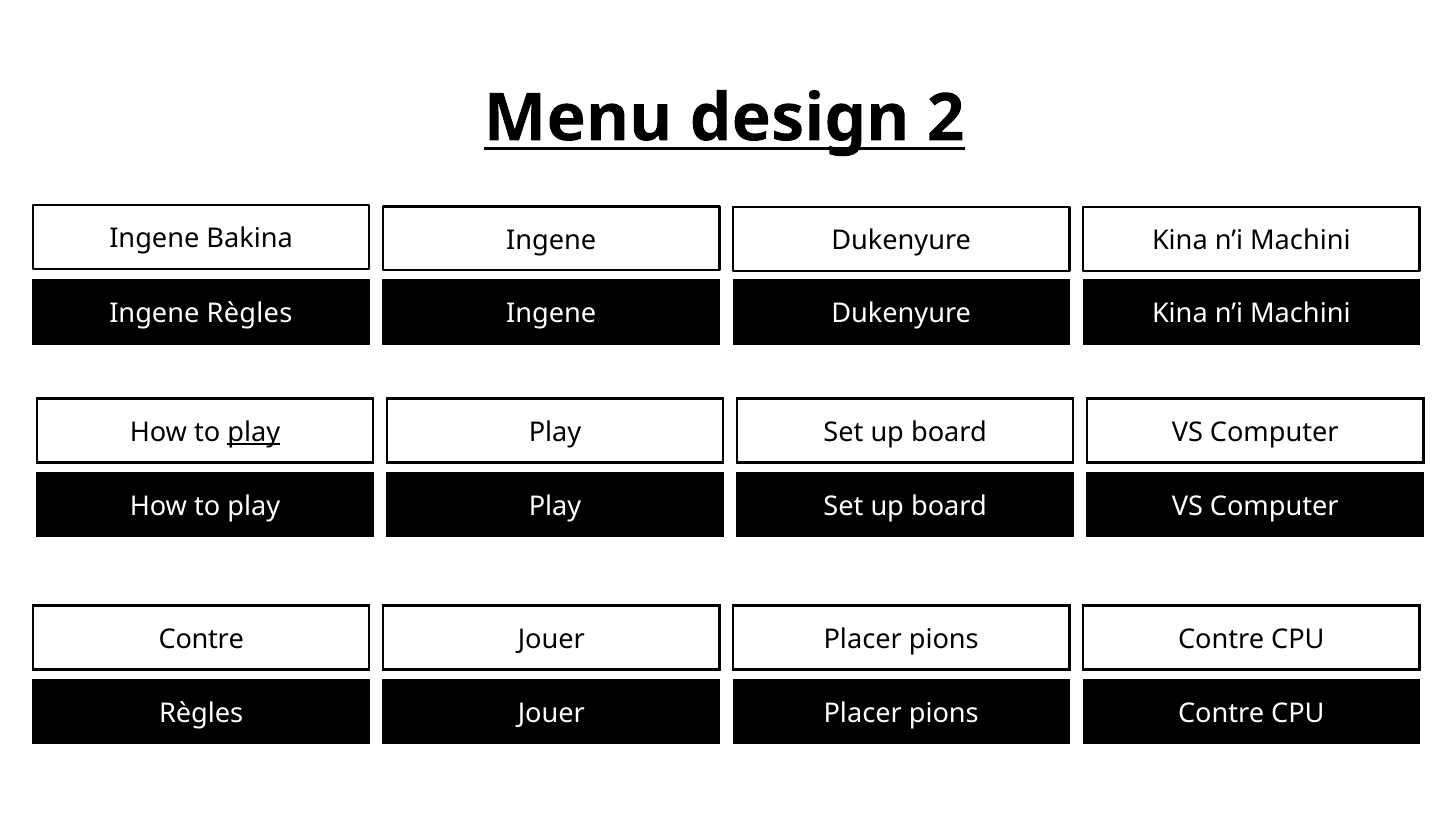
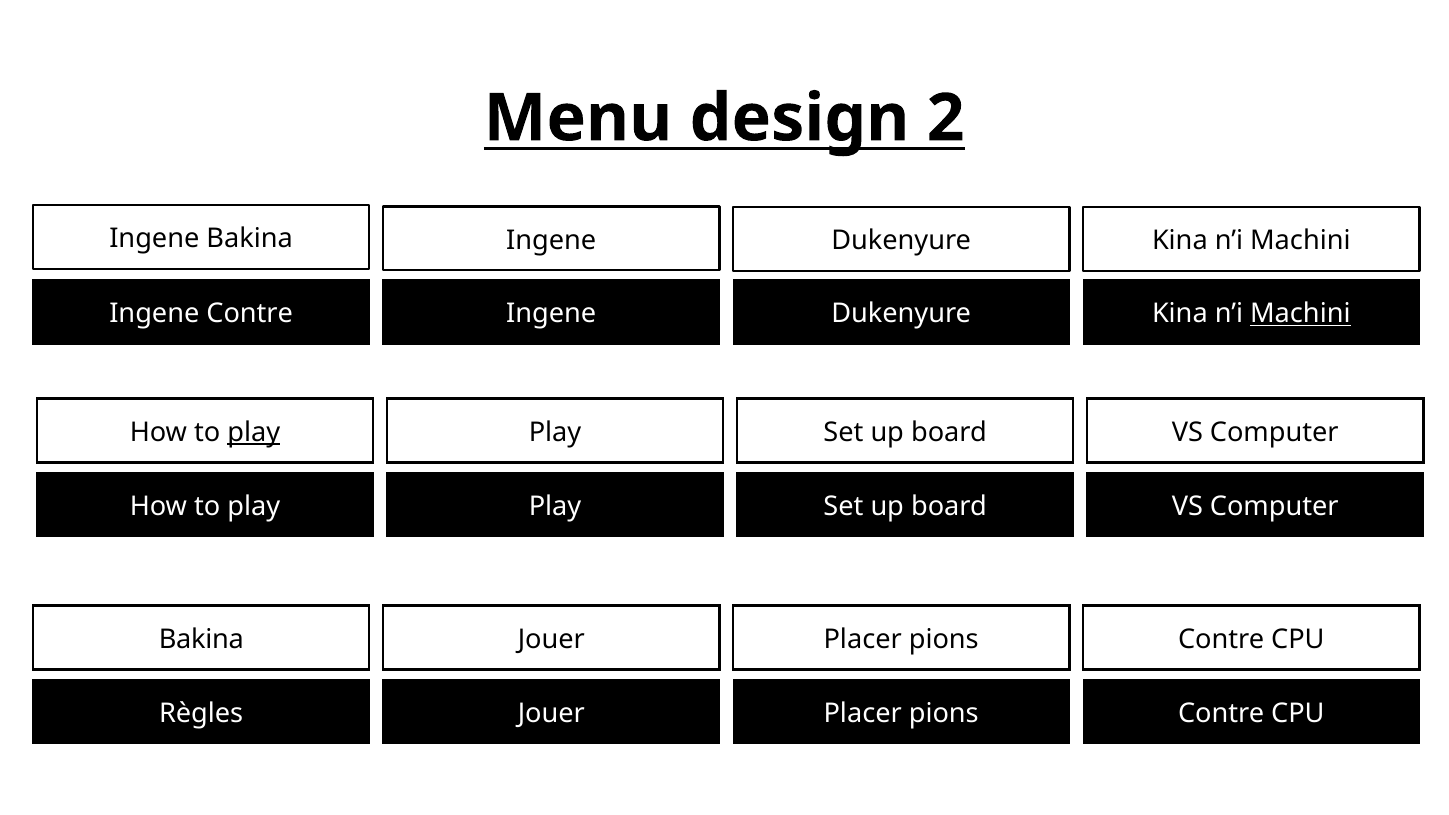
Ingene Règles: Règles -> Contre (250, 314)
Machini underline: none -> present (1300, 314)
Contre: Contre -> Bakina (201, 639)
